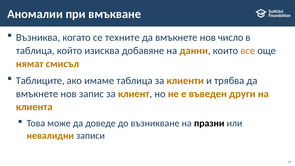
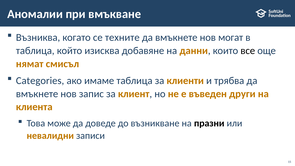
число: число -> могат (231, 37)
все colour: orange -> black (248, 51)
Таблиците: Таблиците -> Categories (40, 81)
